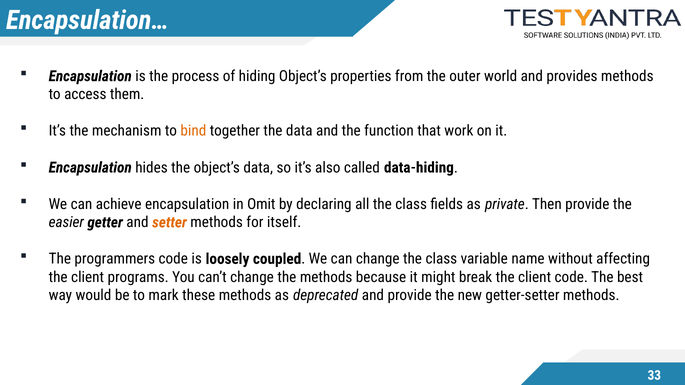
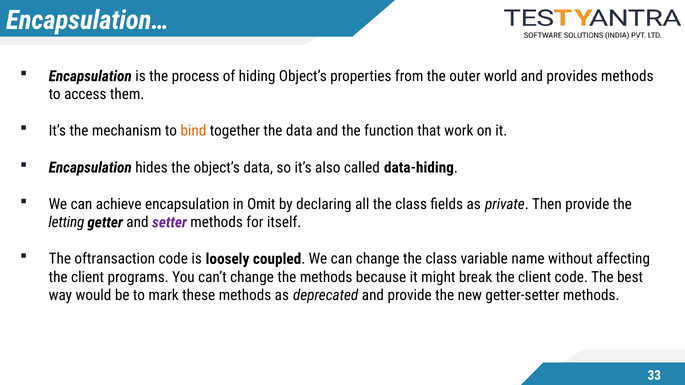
easier: easier -> letting (66, 222)
setter colour: orange -> purple (169, 222)
programmers: programmers -> oftransaction (115, 259)
